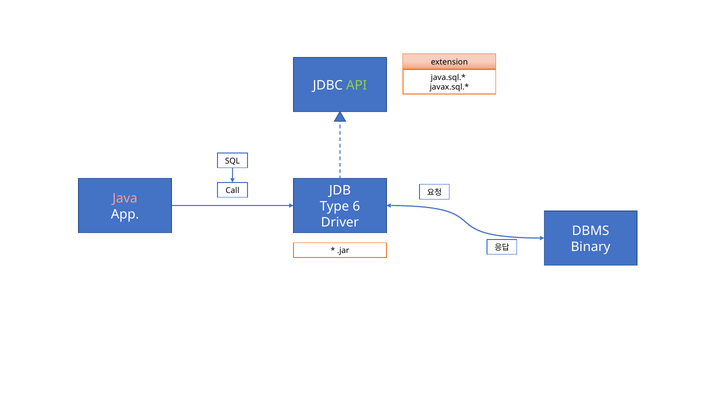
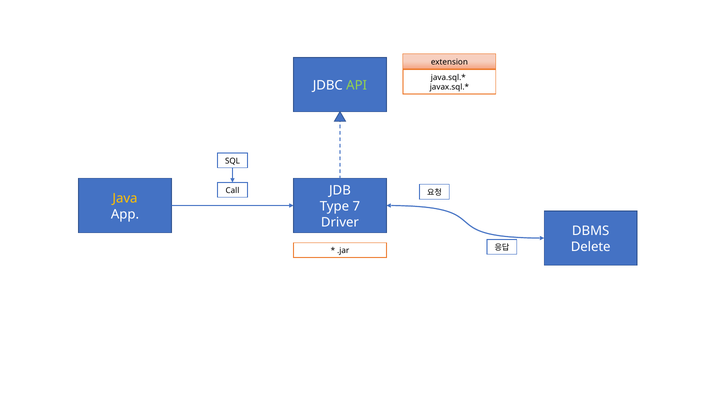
Java colour: pink -> yellow (125, 199)
6: 6 -> 7 (356, 207)
Binary: Binary -> Delete (591, 247)
